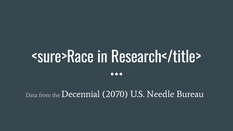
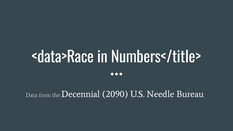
<sure>Race: <sure>Race -> <data>Race (63, 57)
Research</title>: Research</title> -> Numbers</title> (156, 57)
2070: 2070 -> 2090 (115, 94)
